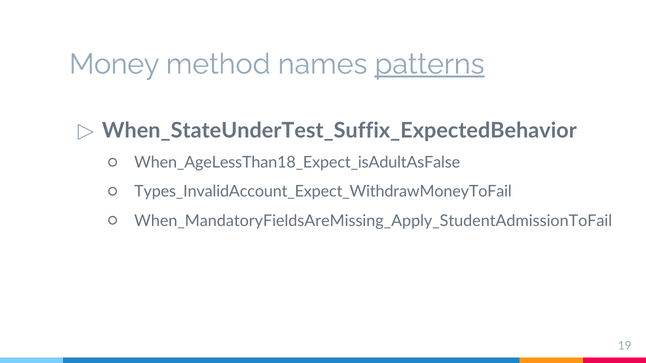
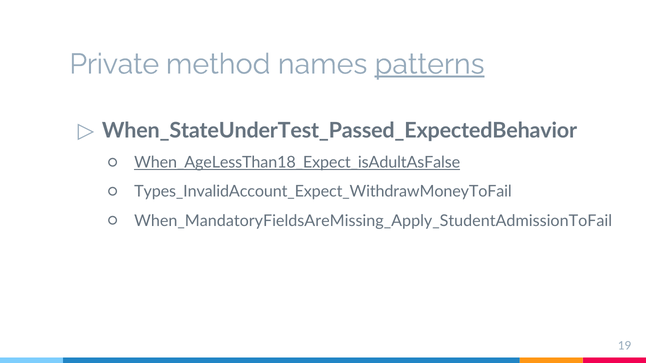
Money: Money -> Private (114, 64)
When_StateUnderTest_Suffix_ExpectedBehavior: When_StateUnderTest_Suffix_ExpectedBehavior -> When_StateUnderTest_Passed_ExpectedBehavior (339, 131)
When_AgeLessThan18_Expect_isAdultAsFalse underline: none -> present (297, 163)
